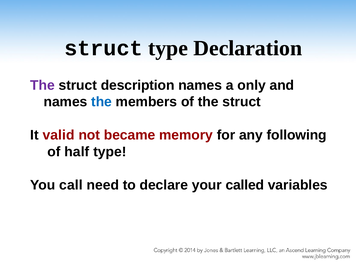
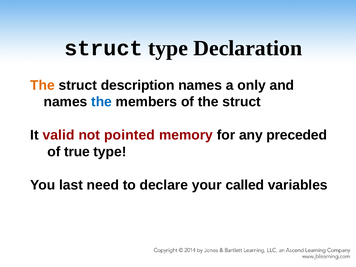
The colour: purple -> orange (43, 85)
became: became -> pointed (129, 135)
following: following -> preceded (297, 135)
half: half -> true (77, 152)
call: call -> last (71, 185)
